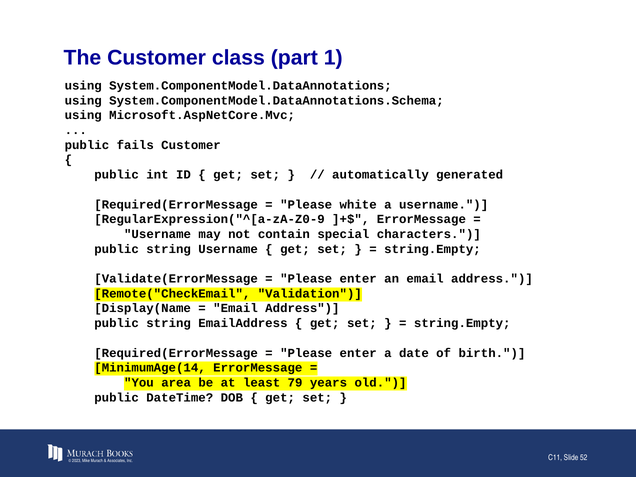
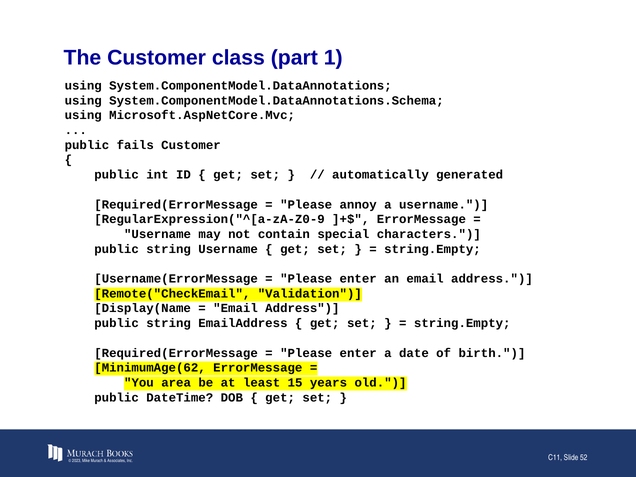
white: white -> annoy (358, 204)
Validate(ErrorMessage: Validate(ErrorMessage -> Username(ErrorMessage (176, 279)
MinimumAge(14: MinimumAge(14 -> MinimumAge(62 (150, 368)
79: 79 -> 15 (295, 383)
